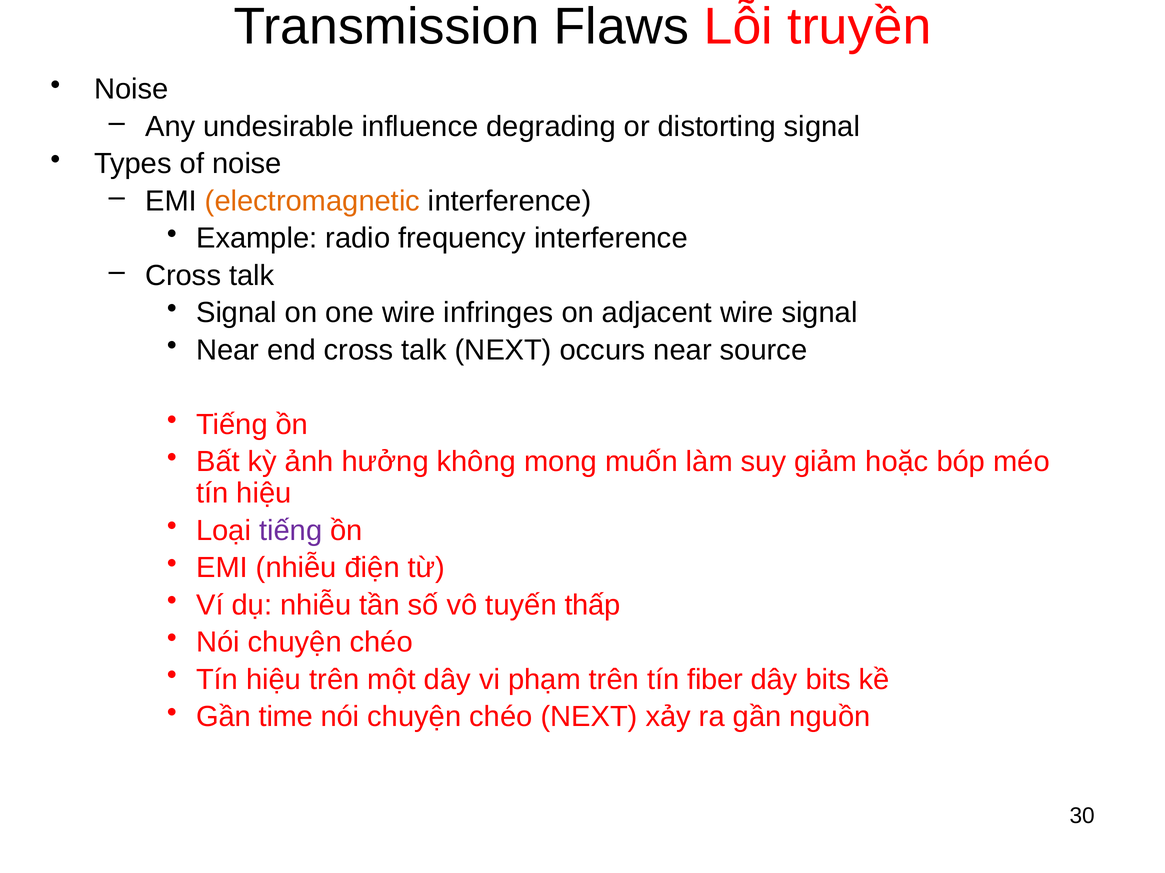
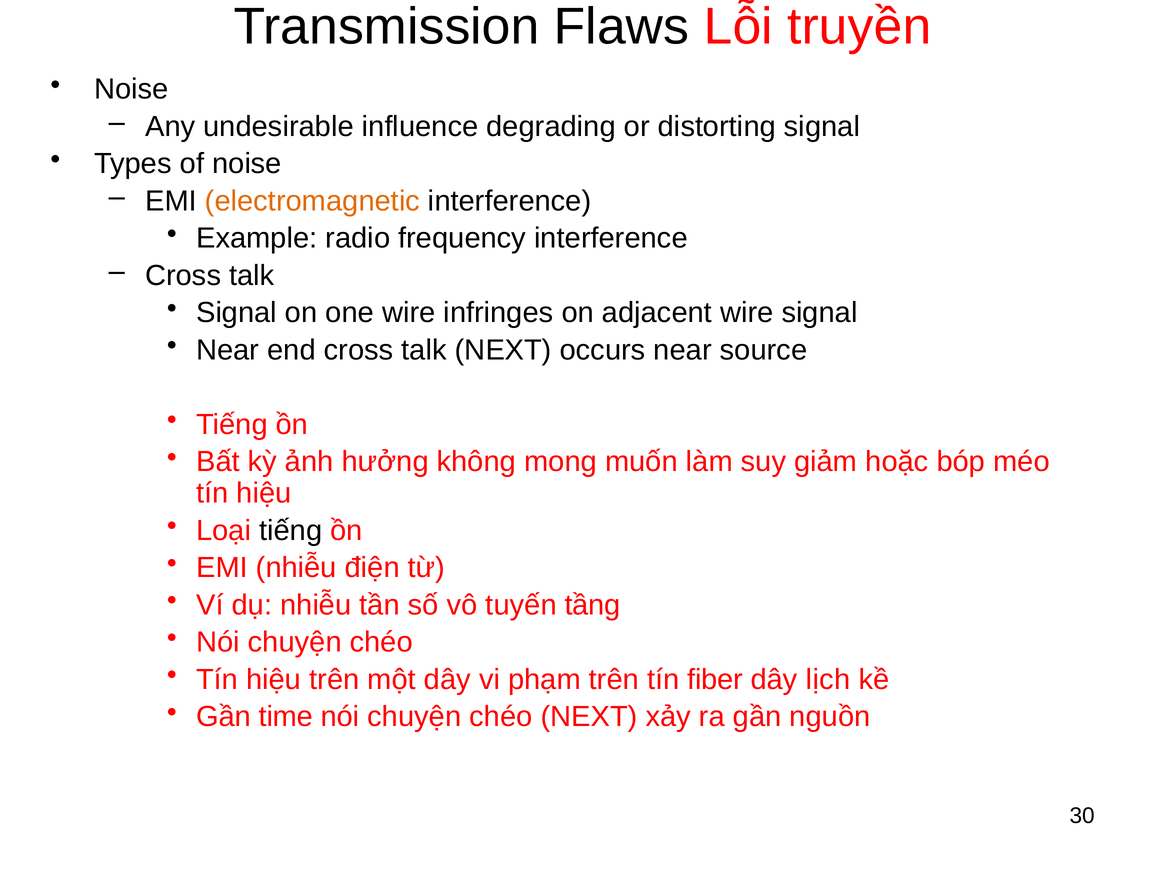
tiếng colour: purple -> black (291, 531)
thấp: thấp -> tầng (592, 606)
bits: bits -> lịch (828, 680)
